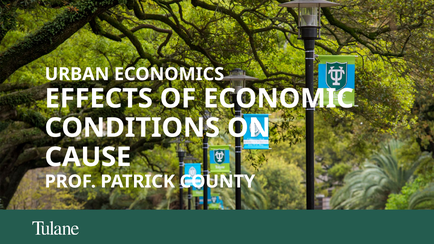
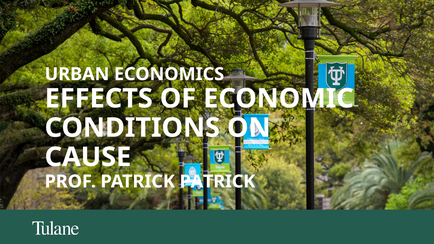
PATRICK COUNTY: COUNTY -> PATRICK (217, 182)
